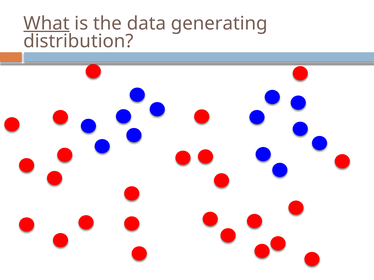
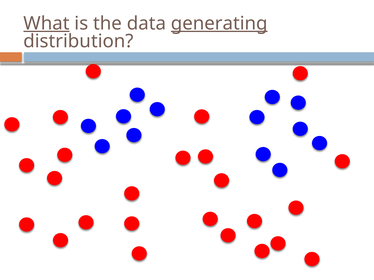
generating underline: none -> present (219, 23)
